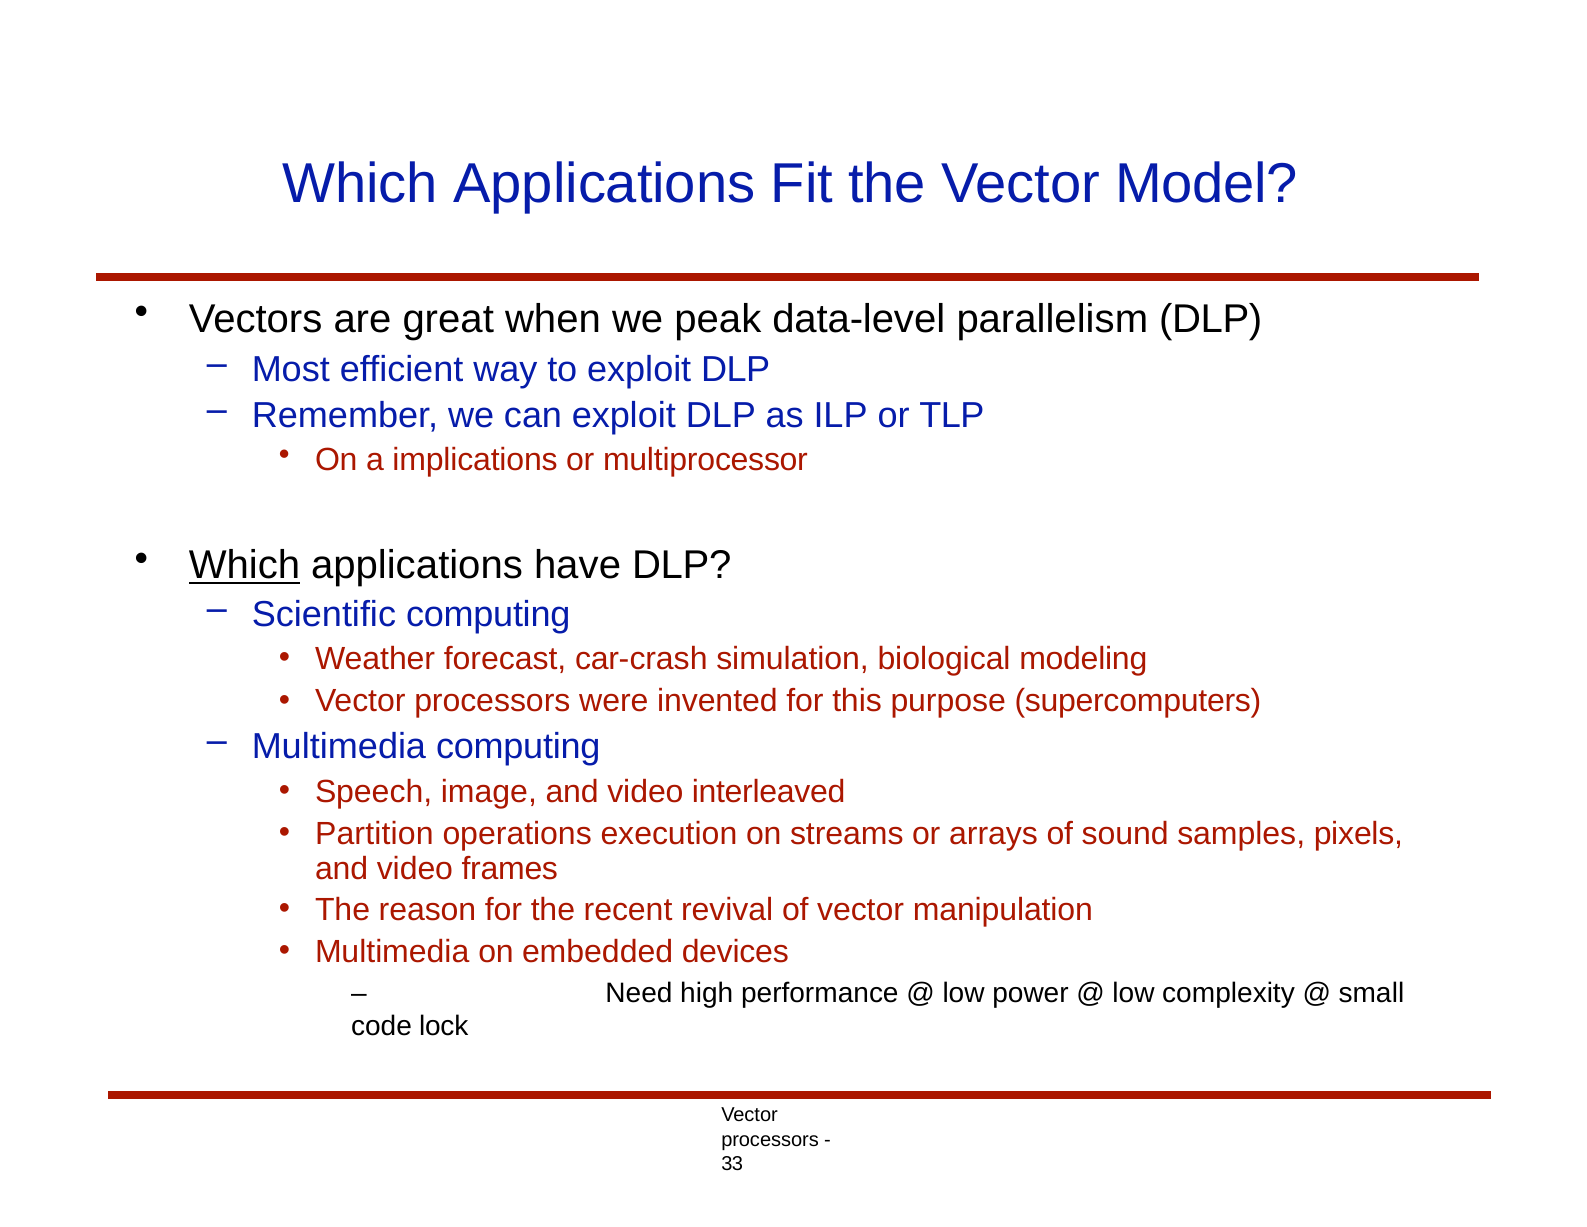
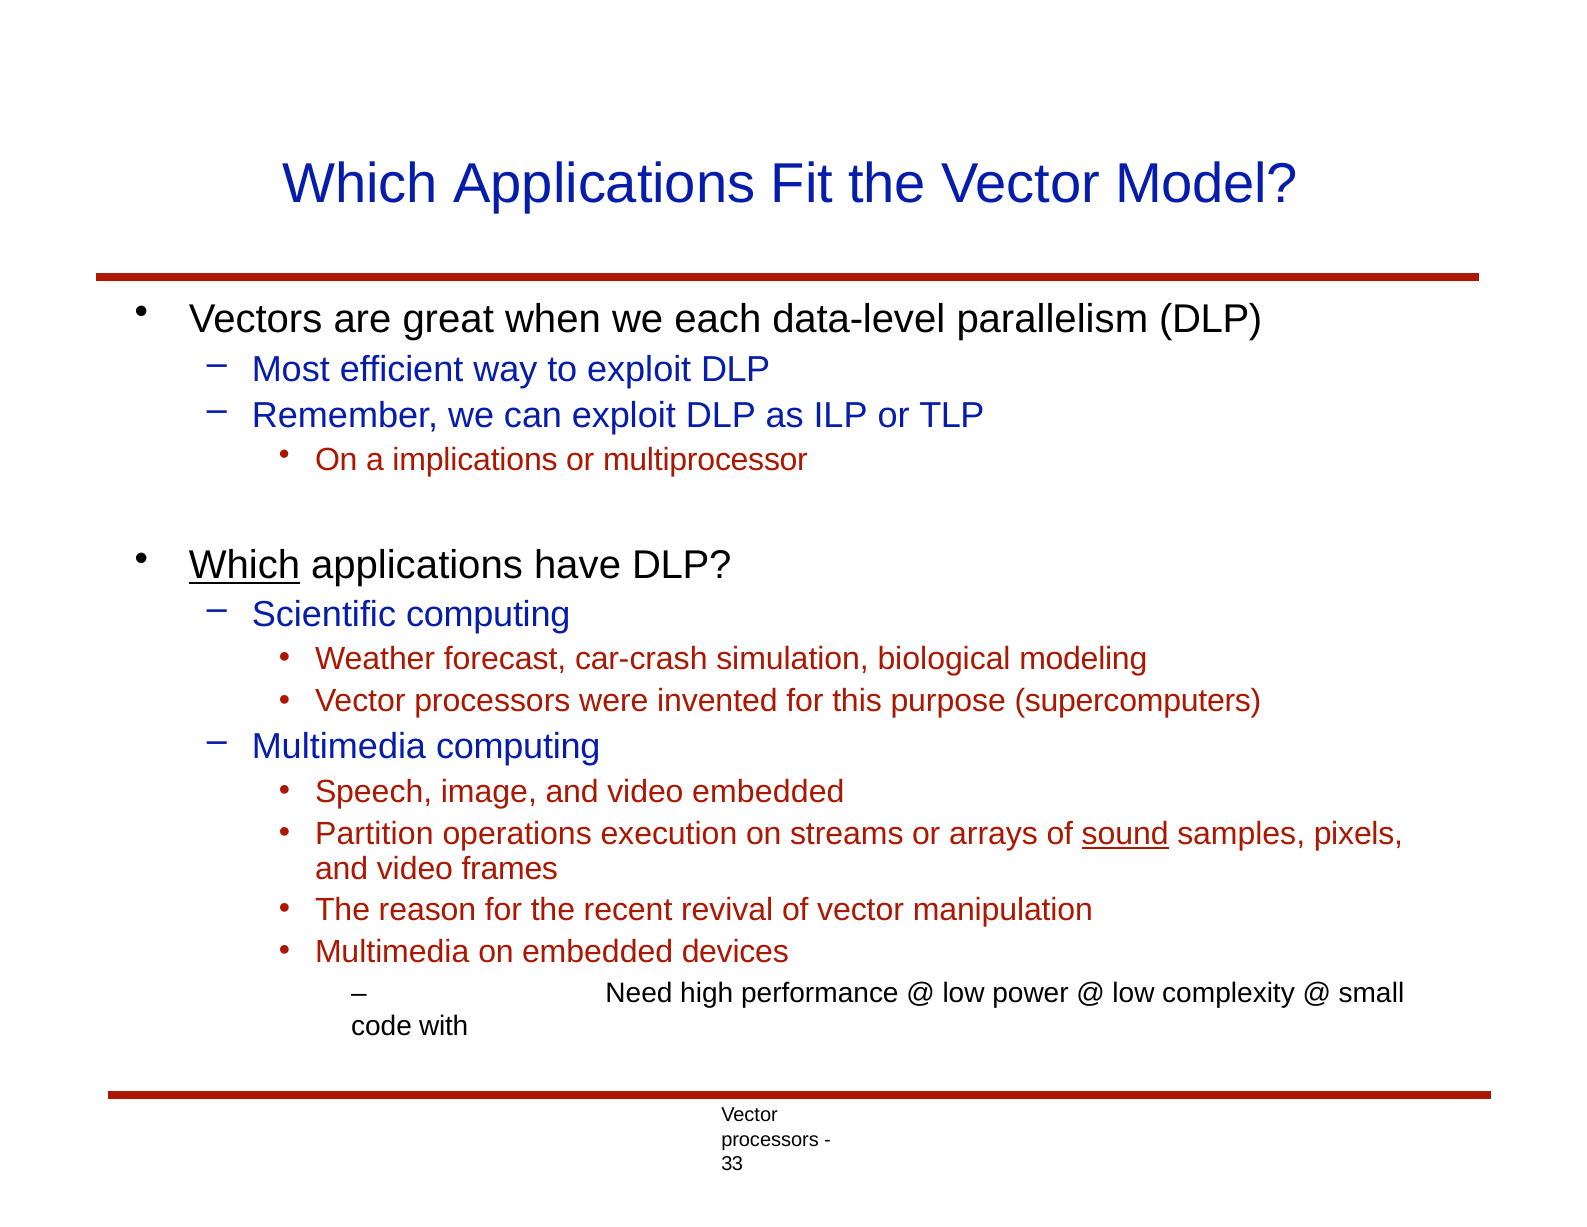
peak: peak -> each (718, 319)
video interleaved: interleaved -> embedded (768, 791)
sound underline: none -> present (1125, 834)
lock: lock -> with (444, 1026)
